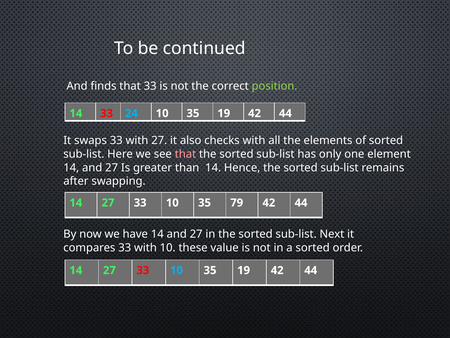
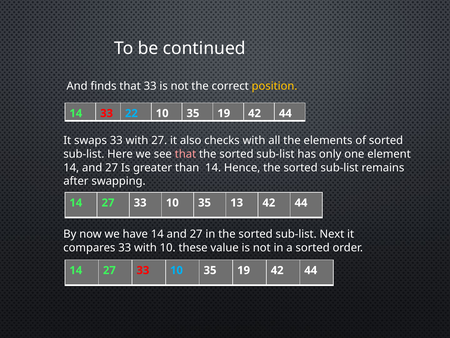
position colour: light green -> yellow (275, 86)
24: 24 -> 22 (131, 113)
79: 79 -> 13 (237, 202)
